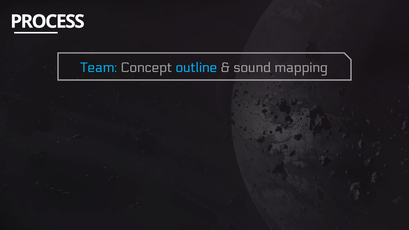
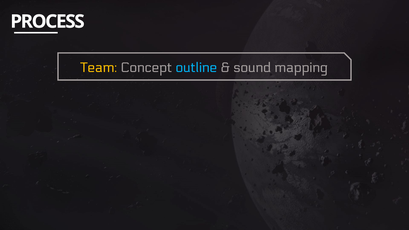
Team colour: light blue -> yellow (99, 68)
